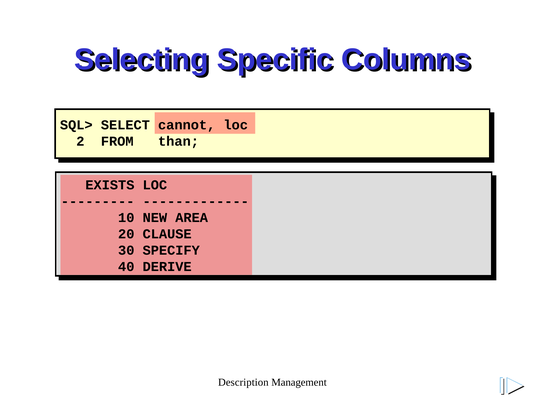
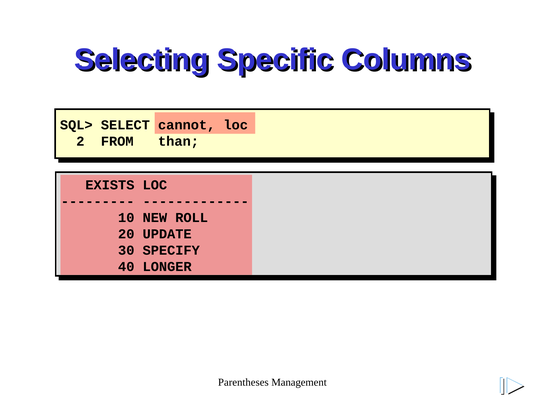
AREA: AREA -> ROLL (192, 217)
CLAUSE: CLAUSE -> UPDATE (167, 234)
DERIVE: DERIVE -> LONGER (167, 266)
Description: Description -> Parentheses (243, 382)
